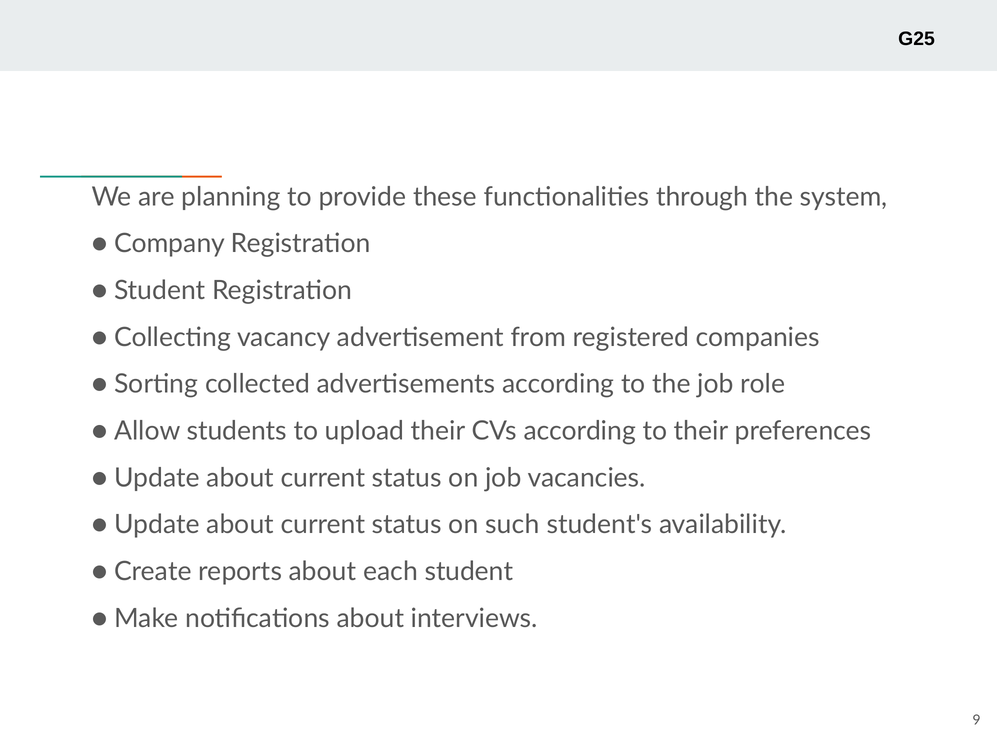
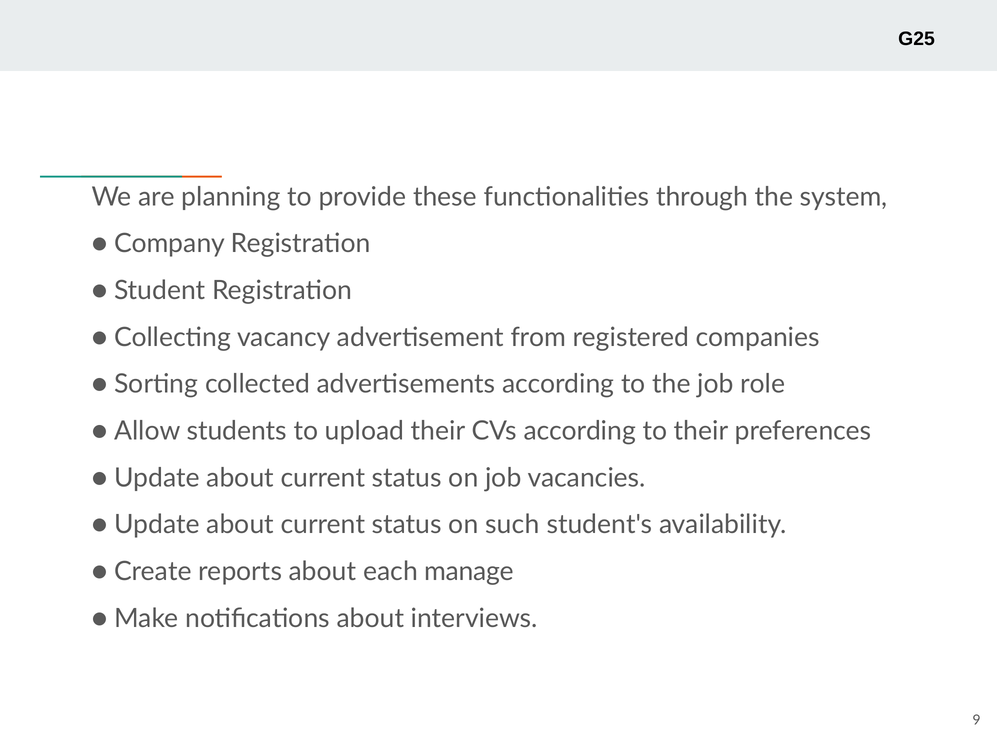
each student: student -> manage (469, 571)
